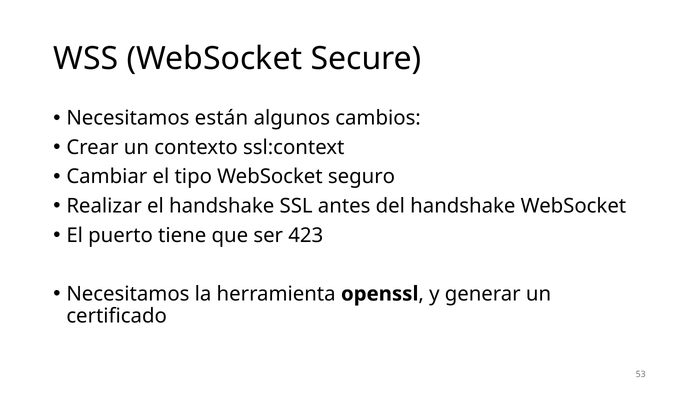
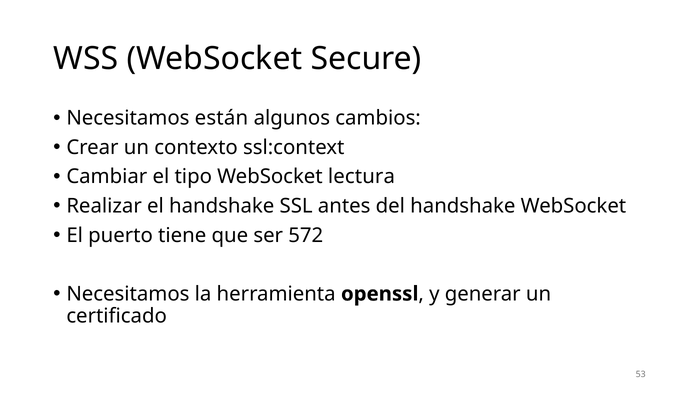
seguro: seguro -> lectura (361, 177)
423: 423 -> 572 (306, 235)
